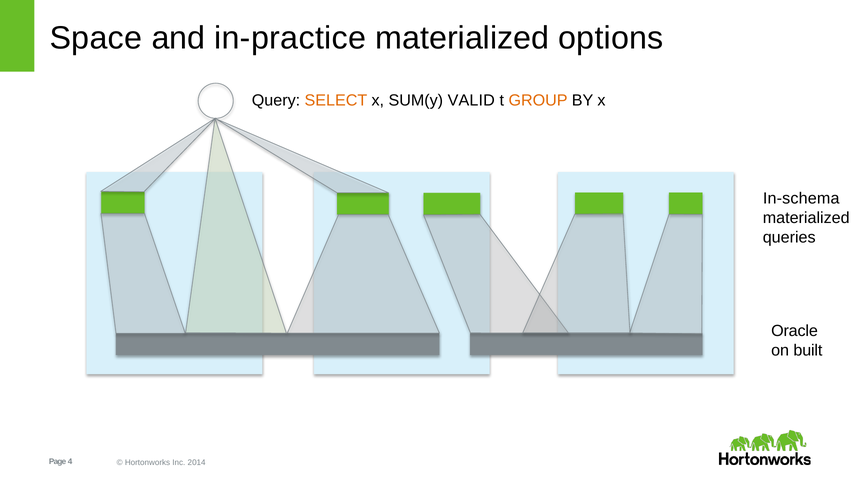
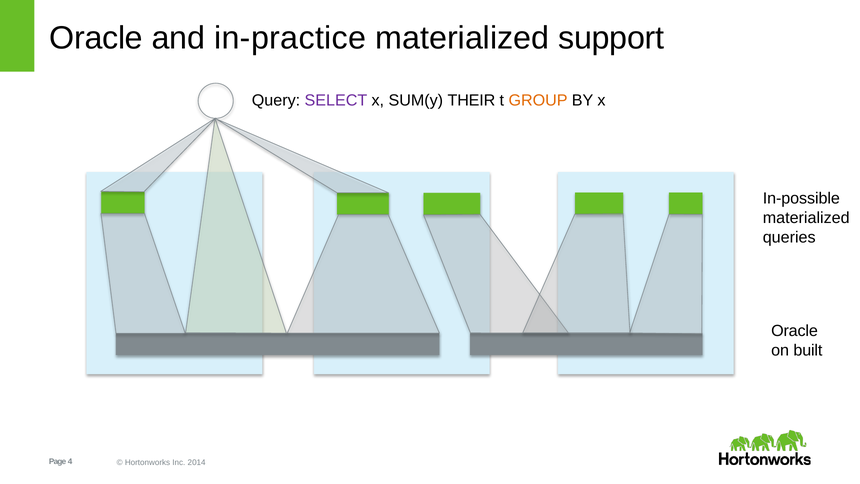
Space: Space -> Oracle (96, 38)
options: options -> support (611, 38)
SELECT colour: orange -> purple (336, 100)
VALID: VALID -> THEIR (471, 100)
In-schema: In-schema -> In-possible (801, 198)
